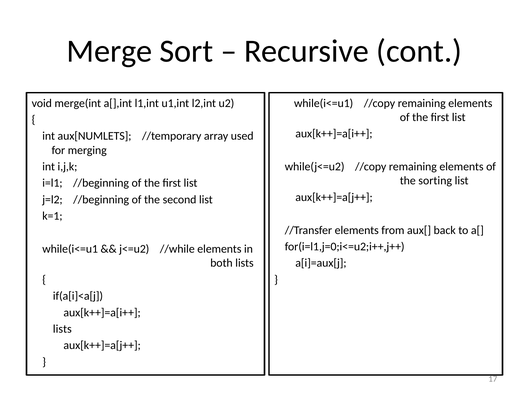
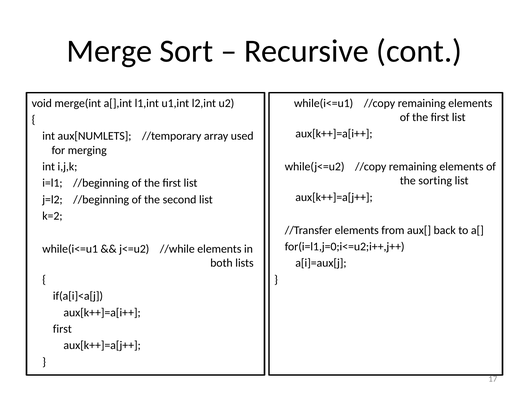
k=1: k=1 -> k=2 (52, 216)
lists: lists -> first (62, 329)
